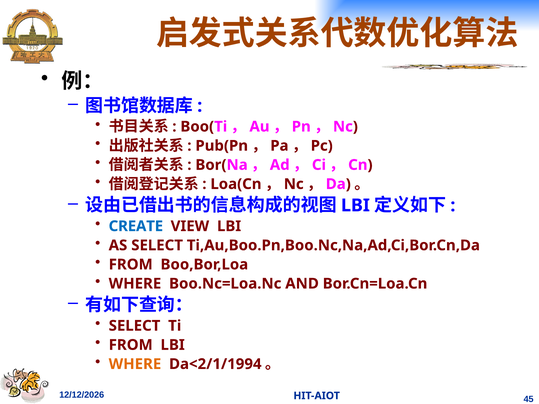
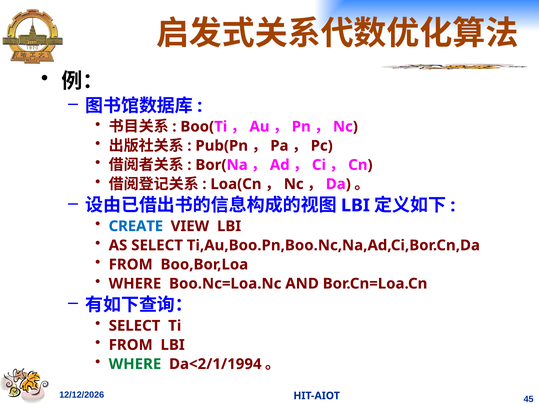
WHERE colour: orange -> green (135, 364)
